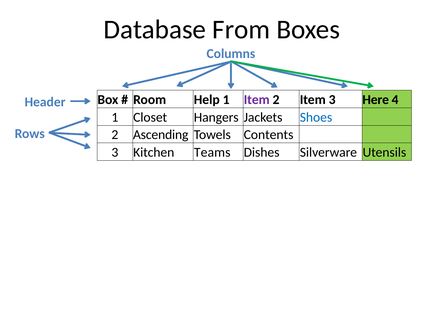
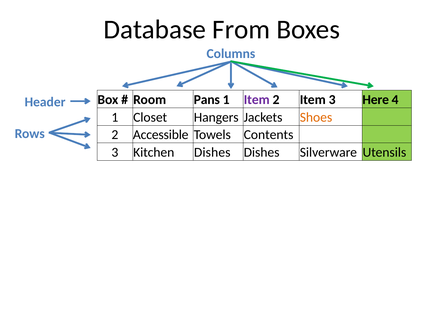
Help: Help -> Pans (207, 100)
Shoes colour: blue -> orange (316, 117)
Ascending: Ascending -> Accessible (161, 135)
Kitchen Teams: Teams -> Dishes (212, 152)
